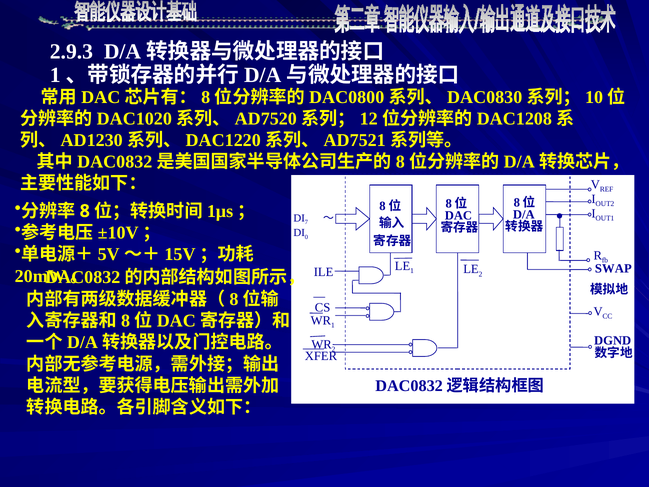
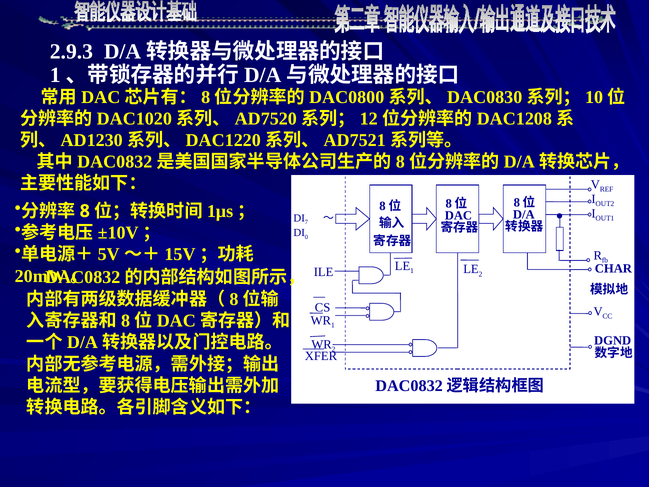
SWAP: SWAP -> CHAR (613, 268)
